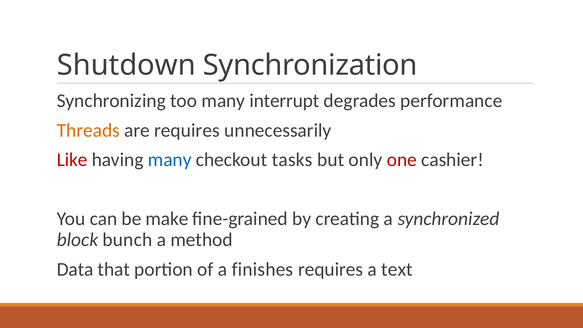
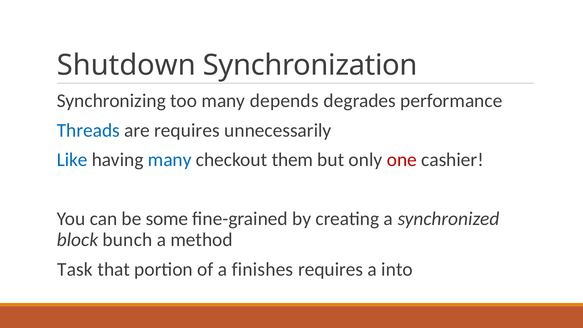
interrupt: interrupt -> depends (284, 101)
Threads colour: orange -> blue (88, 130)
Like colour: red -> blue (72, 160)
tasks: tasks -> them (292, 160)
make: make -> some (167, 219)
Data: Data -> Task (75, 269)
text: text -> into (397, 269)
